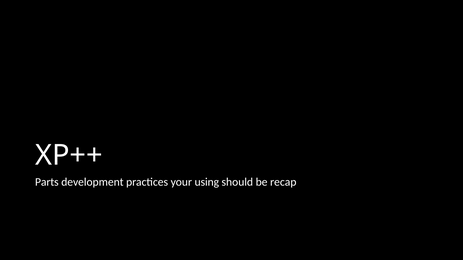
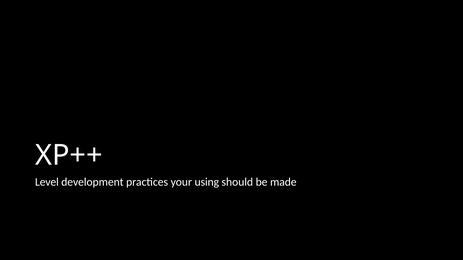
Parts: Parts -> Level (47, 182)
recap: recap -> made (283, 182)
